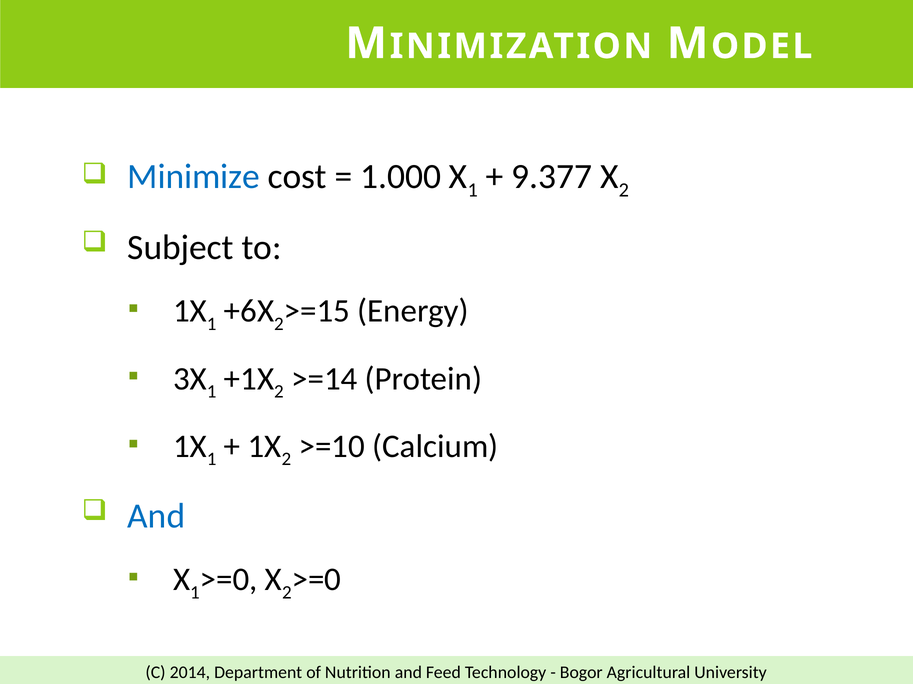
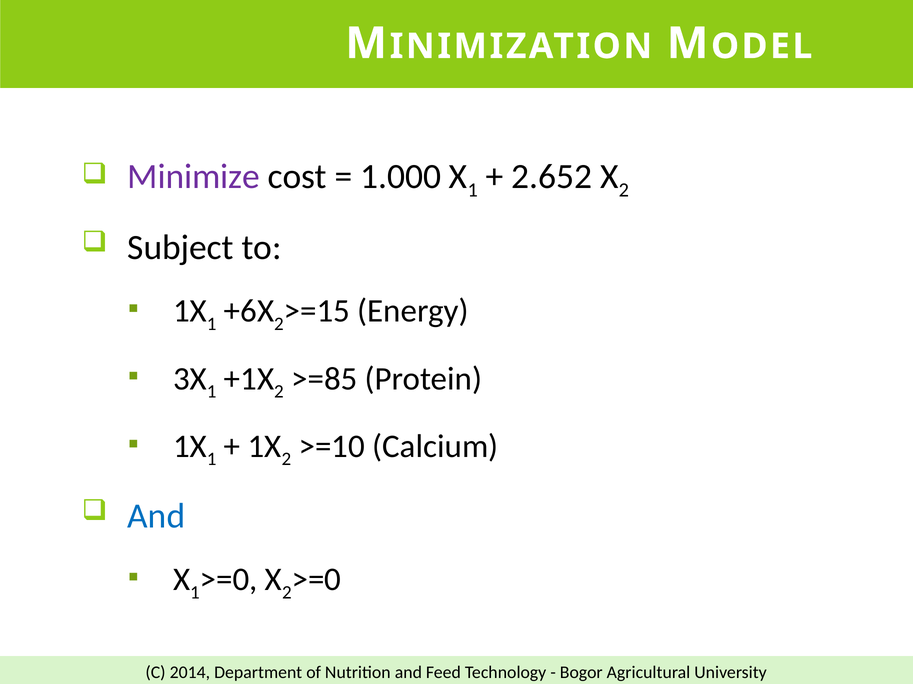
Minimize colour: blue -> purple (194, 177)
9.377: 9.377 -> 2.652 (552, 177)
>=14: >=14 -> >=85 (324, 379)
